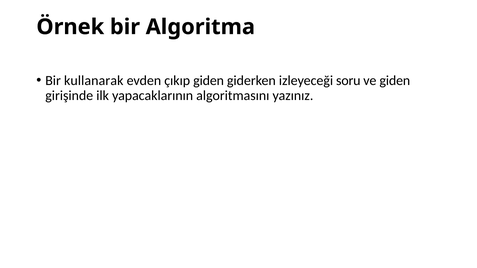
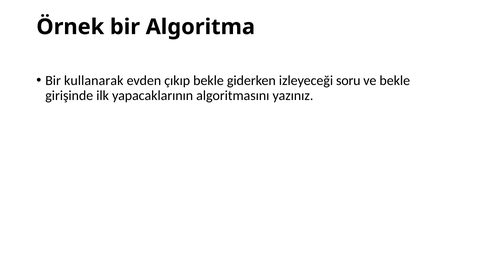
çıkıp giden: giden -> bekle (209, 81)
ve giden: giden -> bekle (395, 81)
